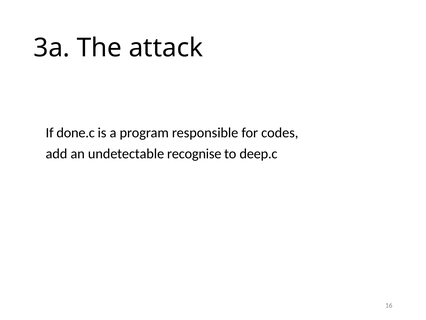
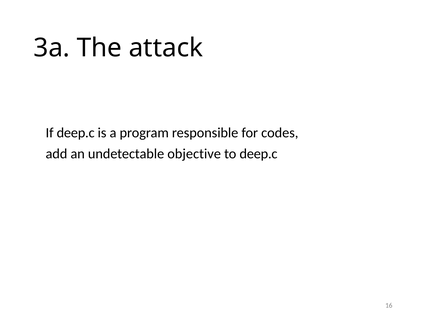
If done.c: done.c -> deep.c (76, 132)
recognise: recognise -> objective (194, 154)
